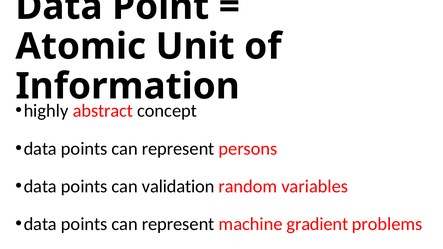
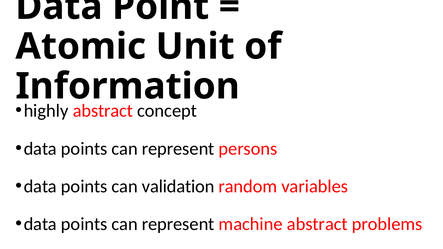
machine gradient: gradient -> abstract (317, 224)
